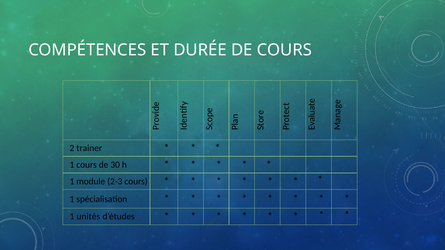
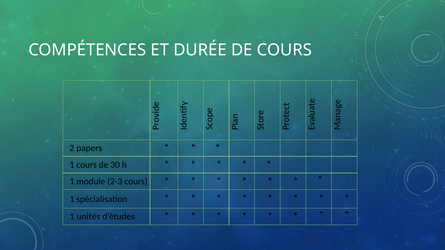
trainer: trainer -> papers (89, 148)
